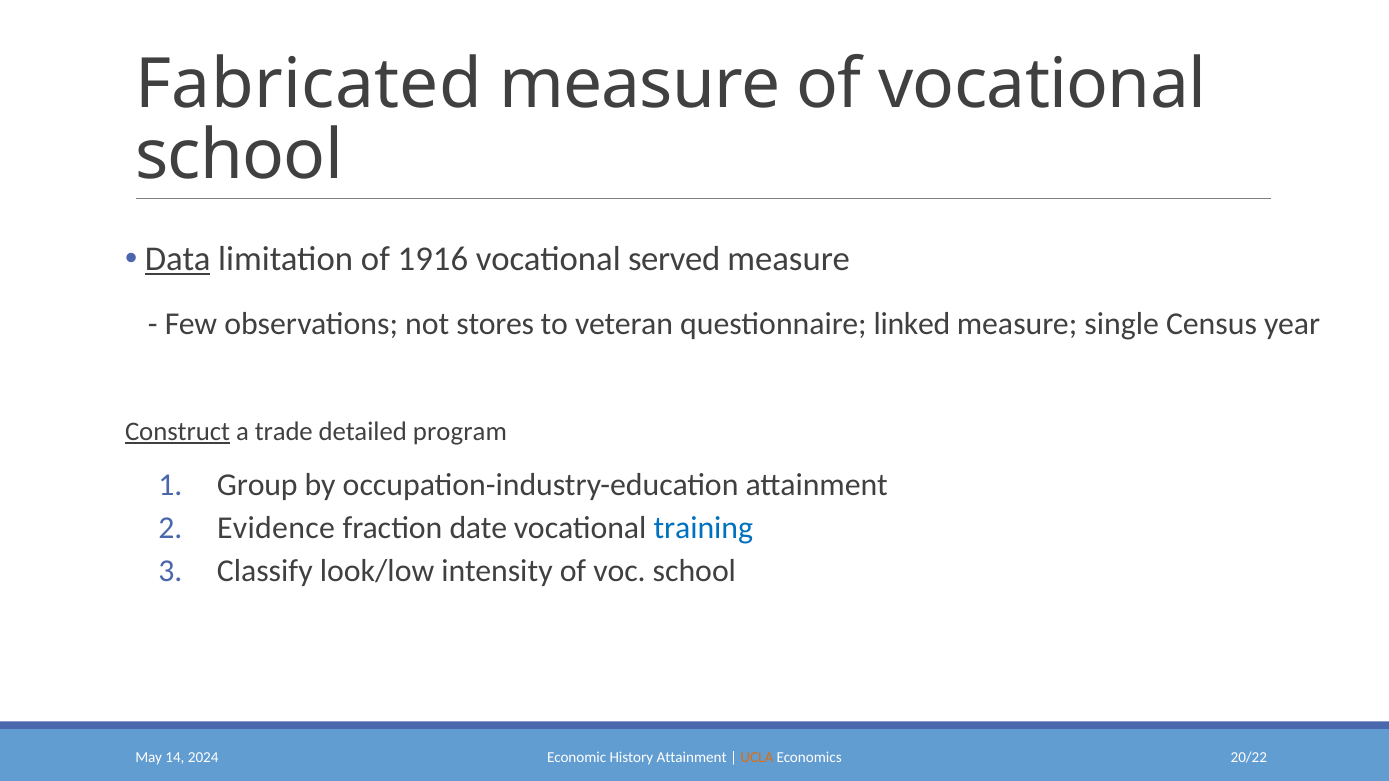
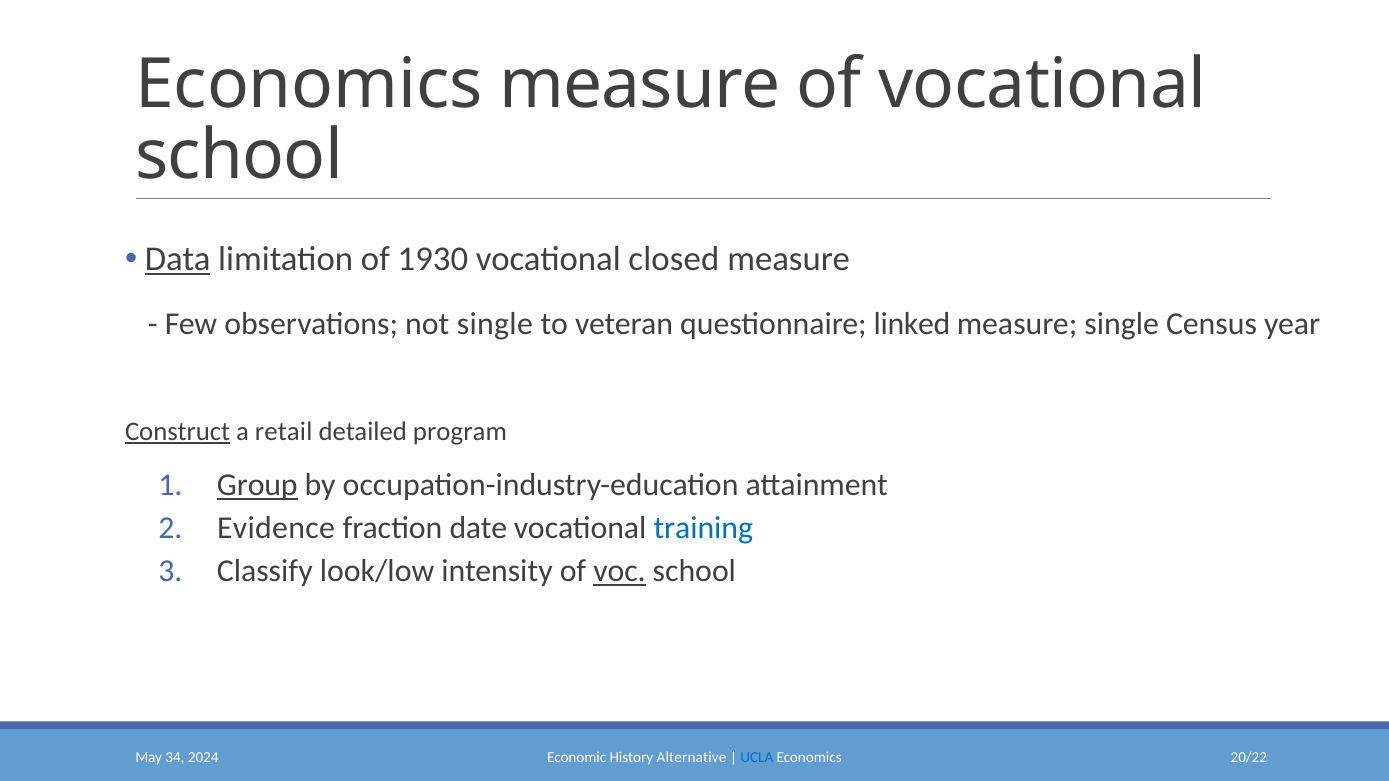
Fabricated: Fabricated -> Economics (309, 85)
1916: 1916 -> 1930 (433, 260)
served: served -> closed (674, 260)
not stores: stores -> single (495, 324)
trade: trade -> retail (284, 432)
Group underline: none -> present (257, 485)
voc underline: none -> present (620, 571)
14: 14 -> 34 (175, 758)
History Attainment: Attainment -> Alternative (692, 758)
UCLA colour: orange -> blue (757, 758)
